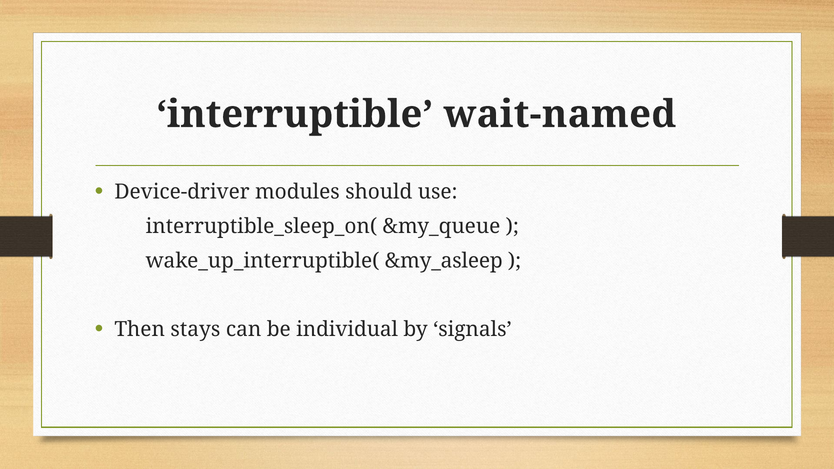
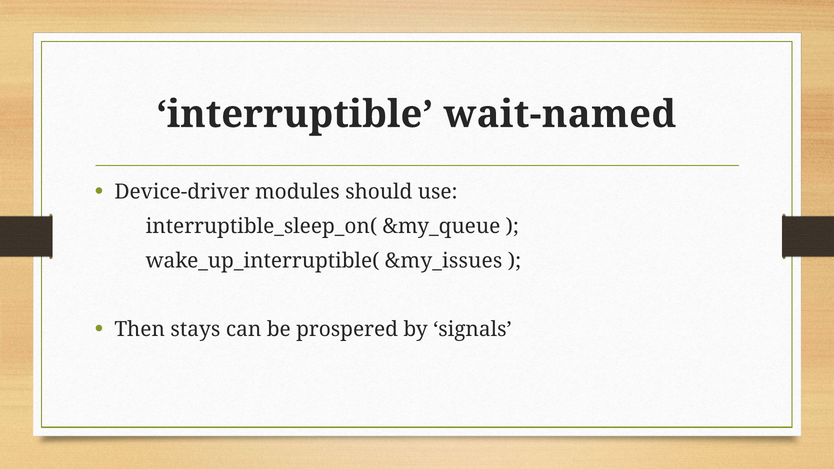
&my_asleep: &my_asleep -> &my_issues (444, 261)
individual: individual -> prospered (347, 330)
